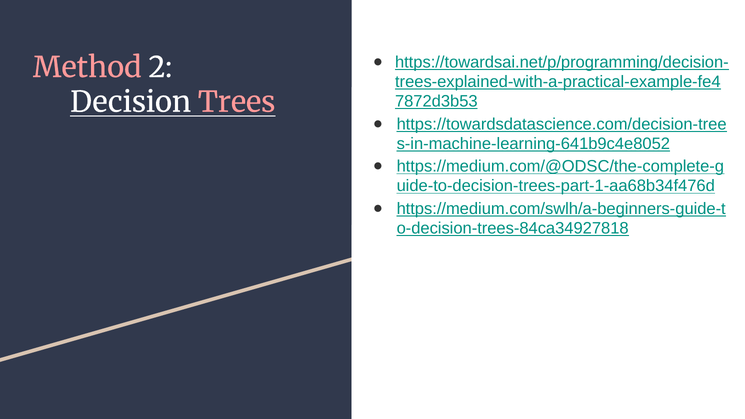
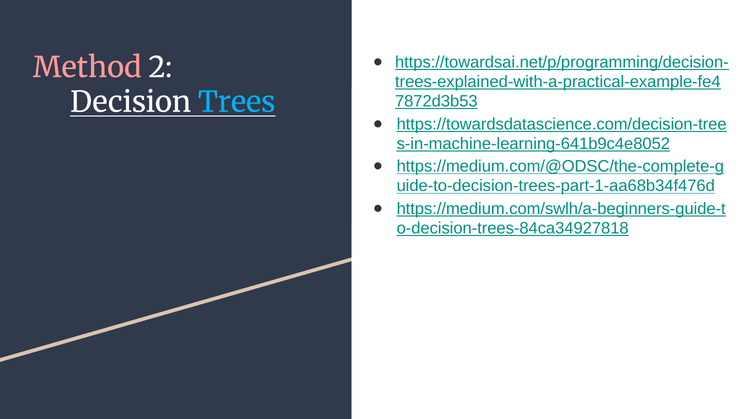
Trees colour: pink -> light blue (237, 102)
